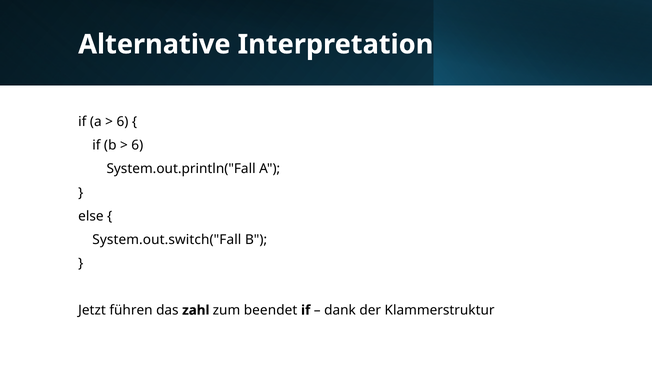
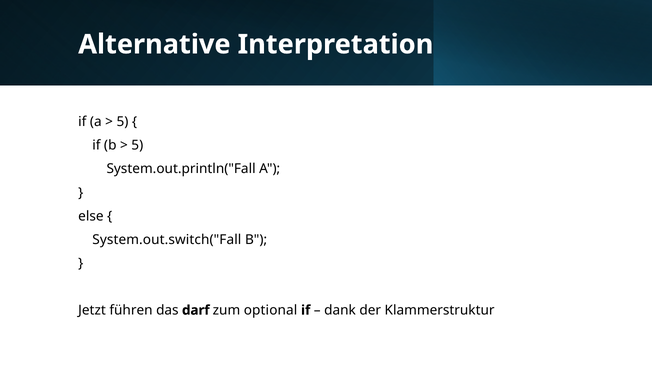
6: 6 -> 5 (122, 122)
6: 6 -> 5 (137, 145)
zahl: zahl -> darf (196, 310)
beendet: beendet -> optional (271, 310)
